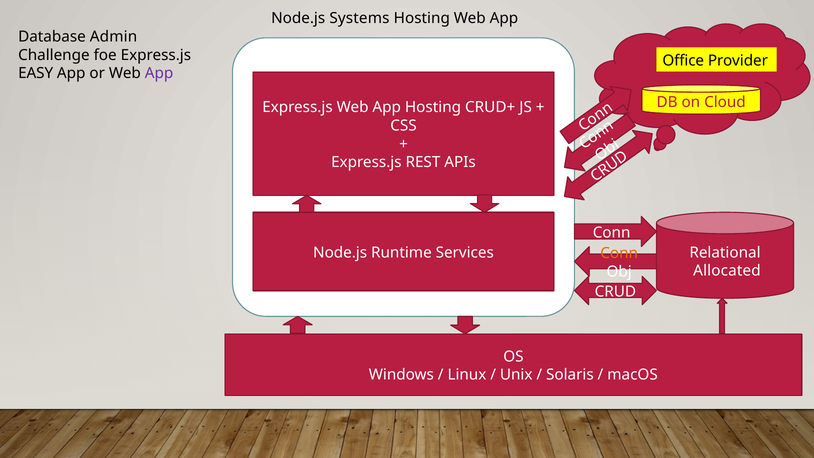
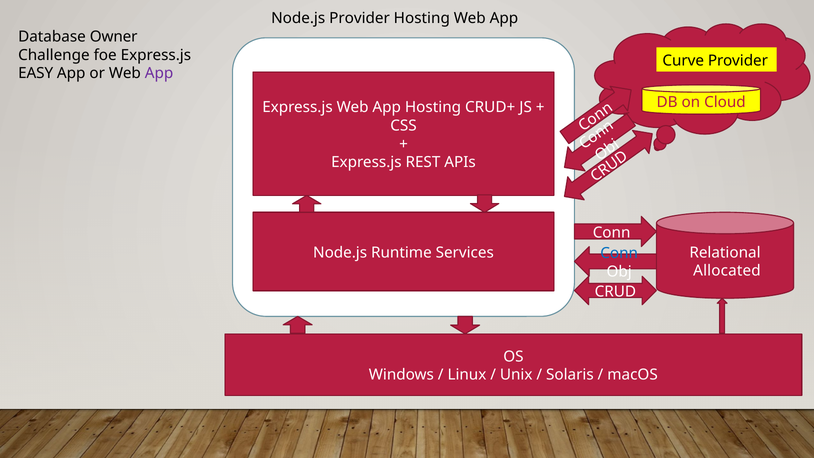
Node.js Systems: Systems -> Provider (360, 18)
Admin: Admin -> Owner (114, 37)
Office: Office -> Curve (683, 61)
Conn colour: orange -> blue (619, 253)
